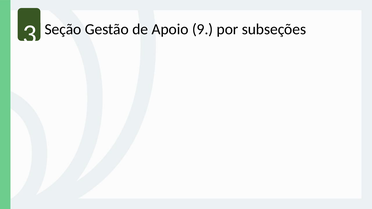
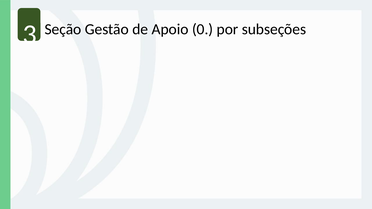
9: 9 -> 0 (203, 29)
